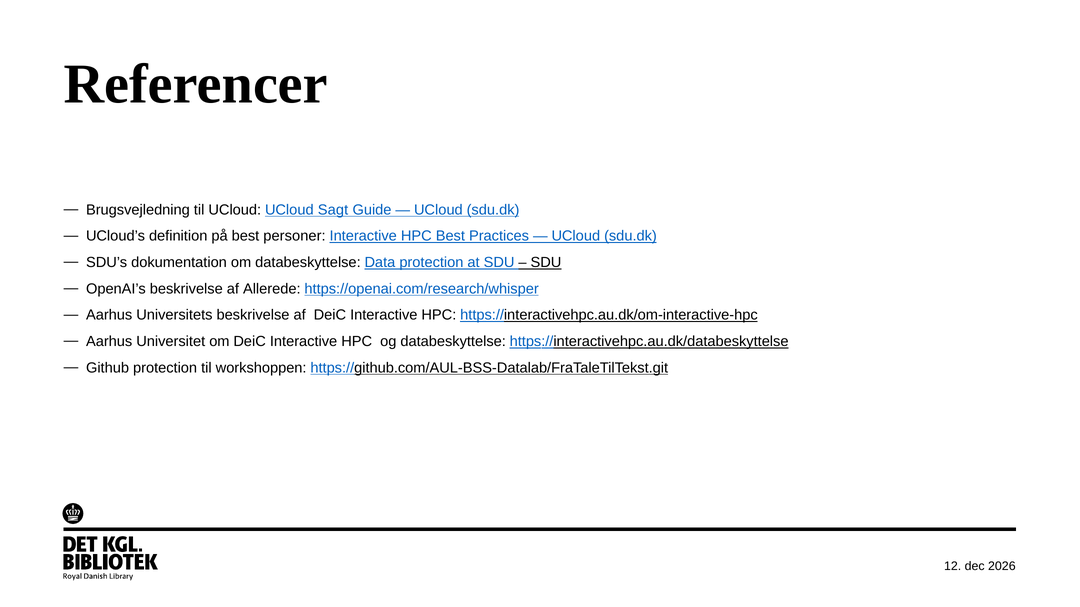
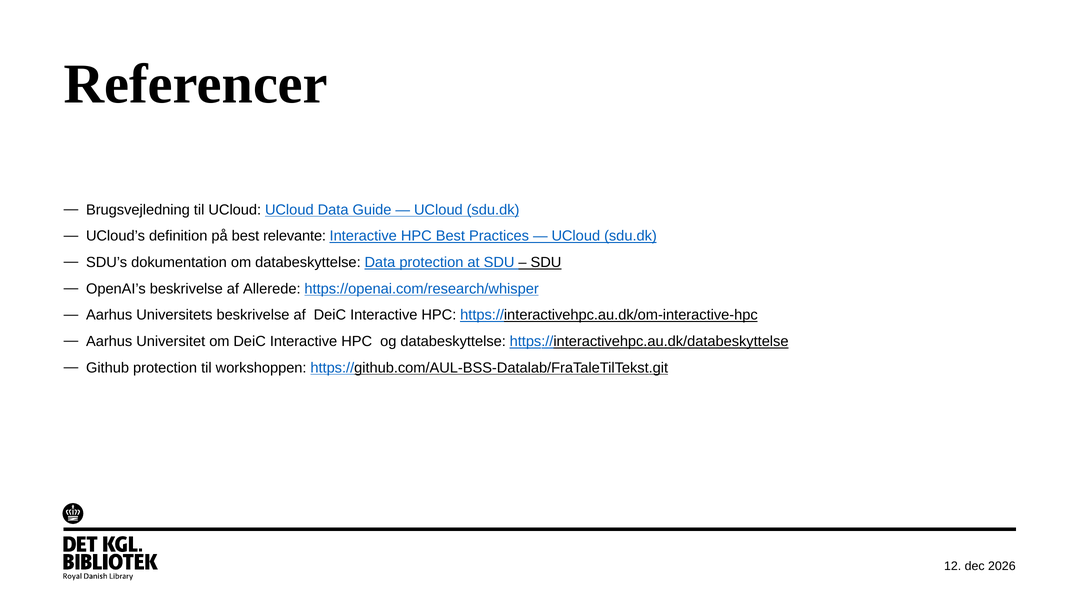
UCloud Sagt: Sagt -> Data (333, 210)
personer: personer -> relevante (295, 236)
